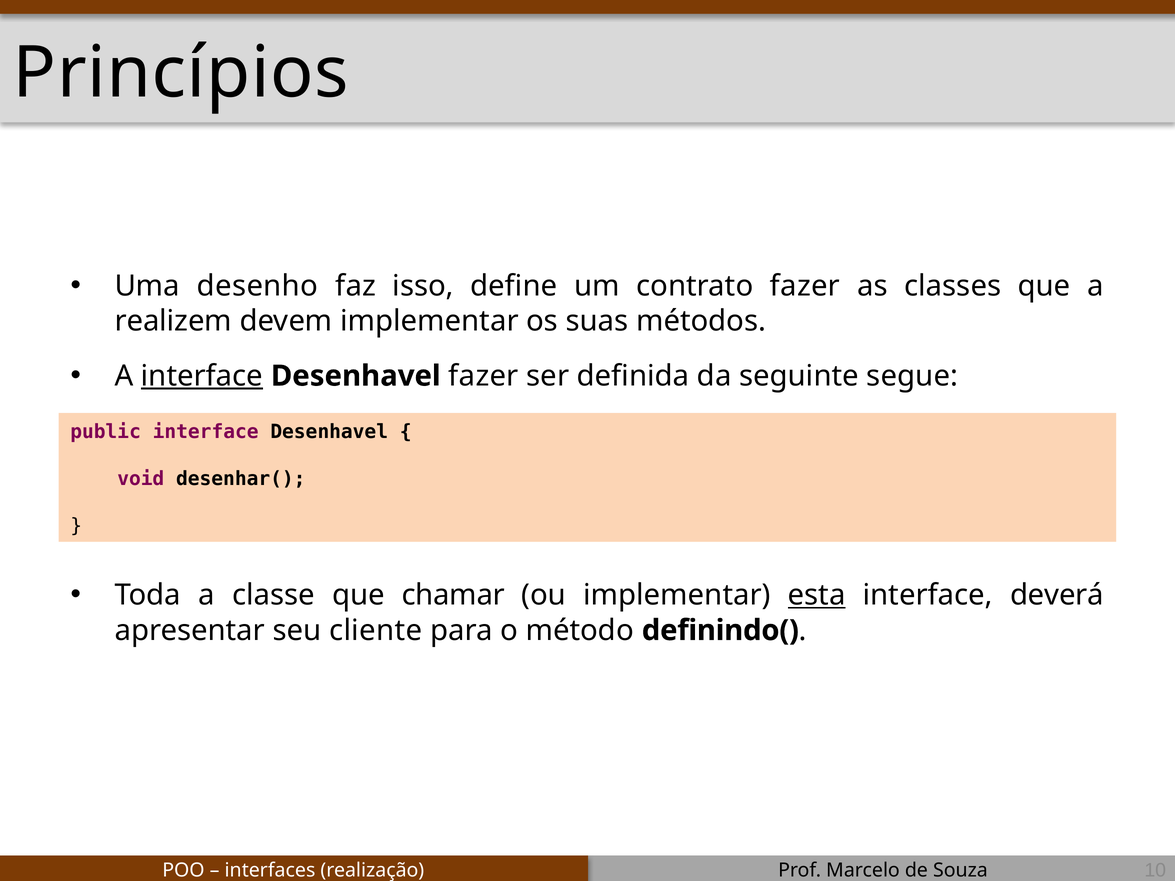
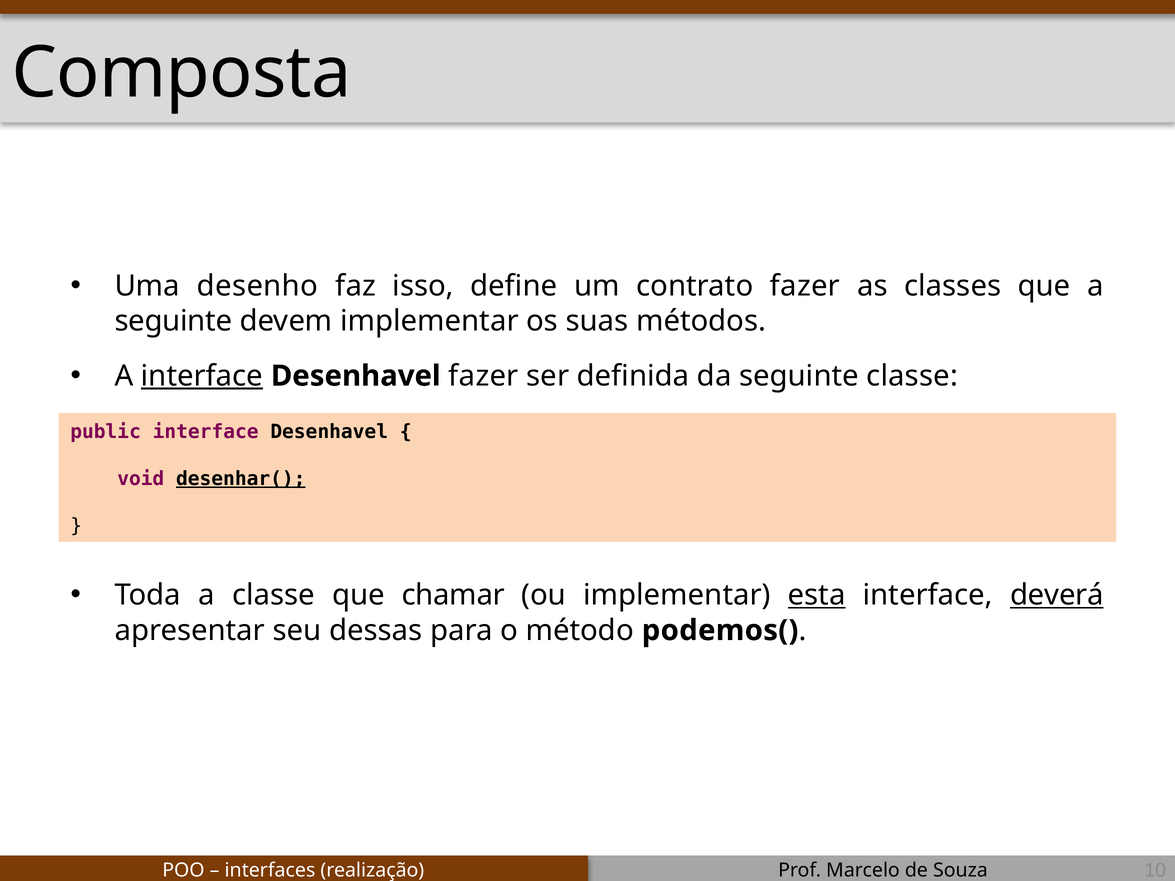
Princípios: Princípios -> Composta (182, 73)
realizem: realizem -> seguinte (173, 321)
seguinte segue: segue -> classe (912, 376)
desenhar( underline: none -> present (241, 479)
deverá underline: none -> present (1057, 595)
cliente: cliente -> dessas (376, 631)
definindo(: definindo( -> podemos( (720, 631)
